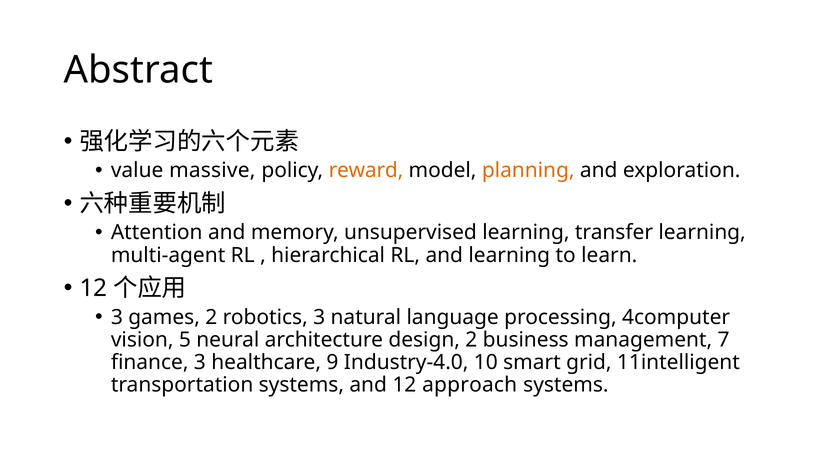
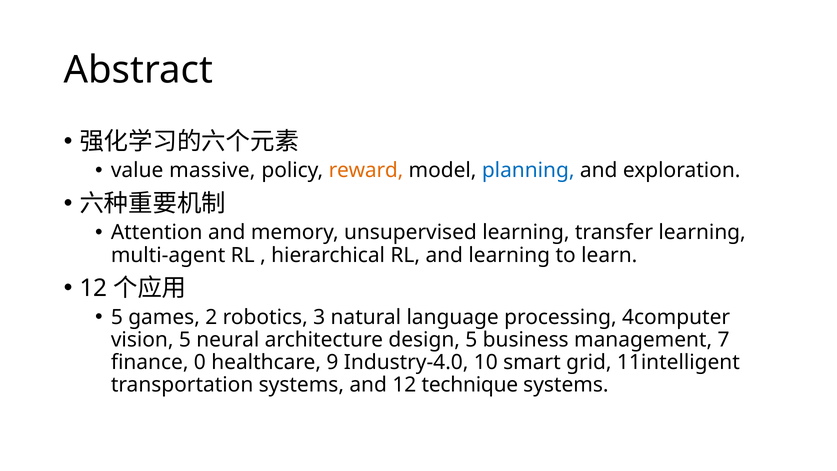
planning colour: orange -> blue (528, 170)
3: 3 -> 5 (117, 317)
design 2: 2 -> 5 (471, 340)
finance 3: 3 -> 0 (200, 362)
approach: approach -> technique (470, 385)
